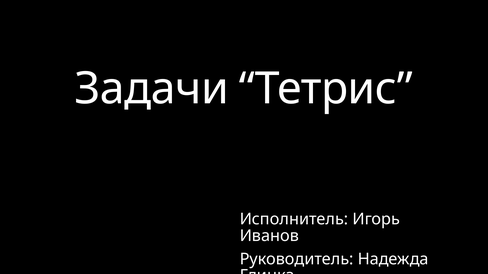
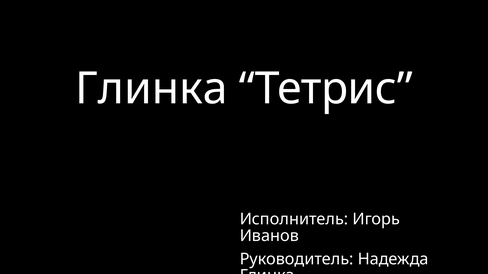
Задачи: Задачи -> Глинка (151, 89)
